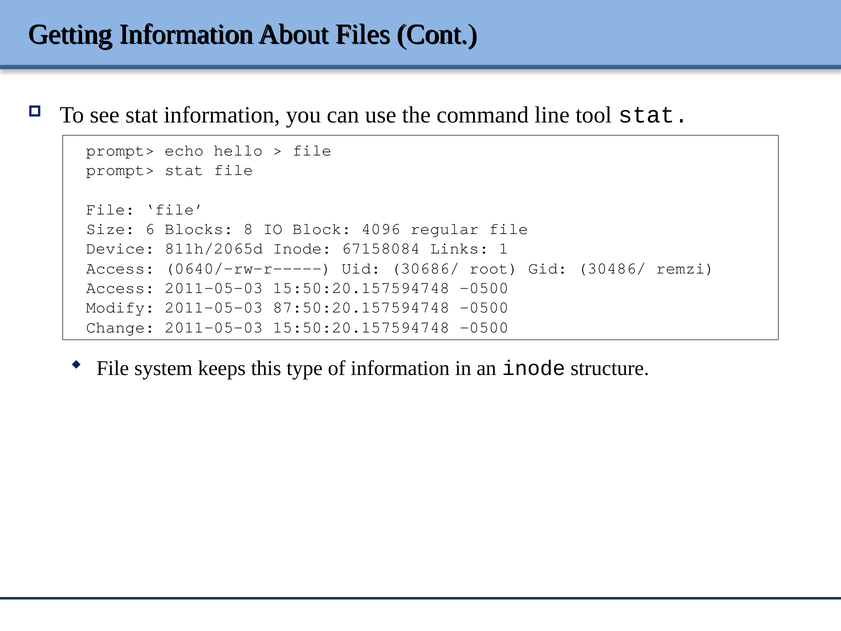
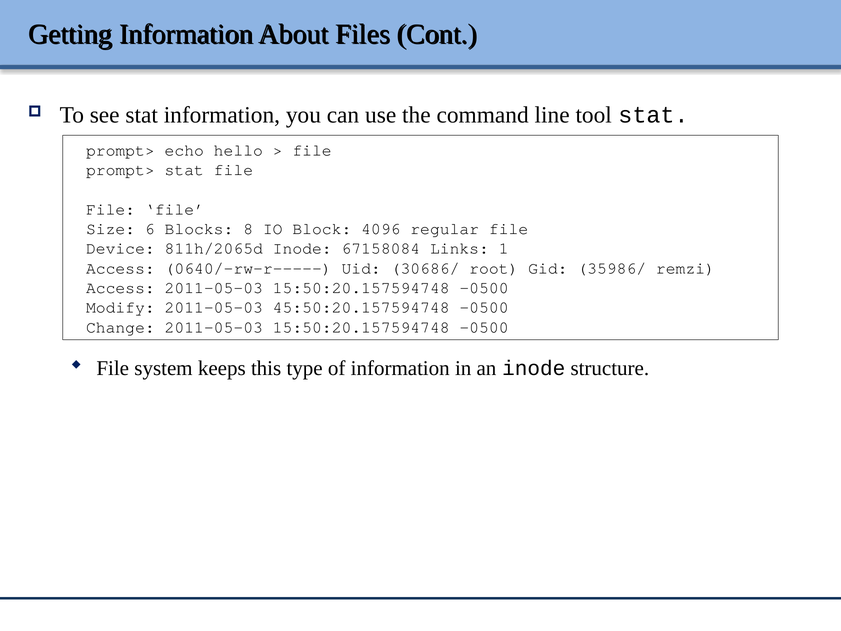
30486/: 30486/ -> 35986/ (612, 268)
87:50:20.157594748: 87:50:20.157594748 -> 45:50:20.157594748 (361, 307)
